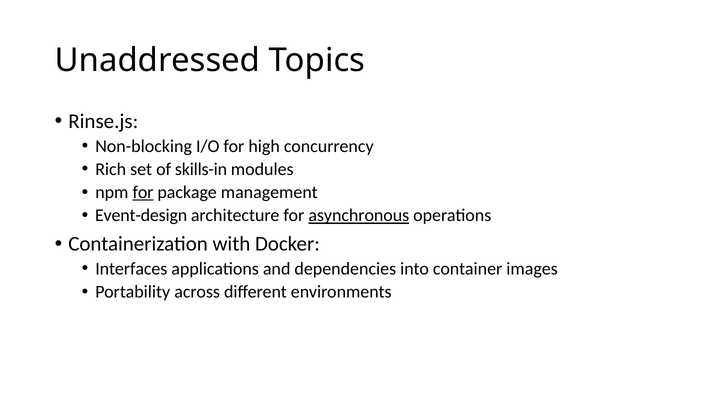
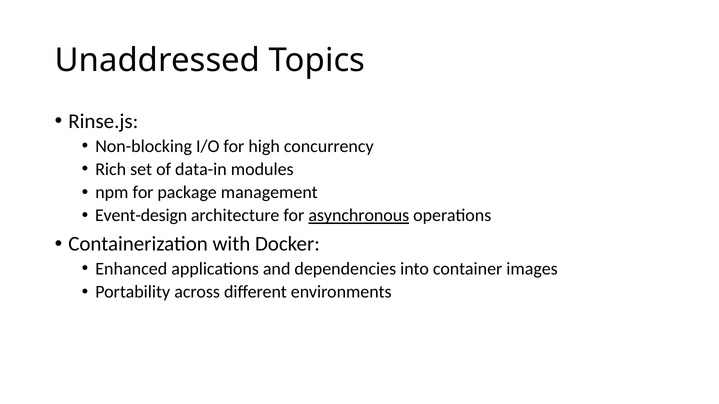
skills-in: skills-in -> data-in (201, 169)
for underline: present -> none (143, 193)
Interfaces: Interfaces -> Enhanced (131, 269)
